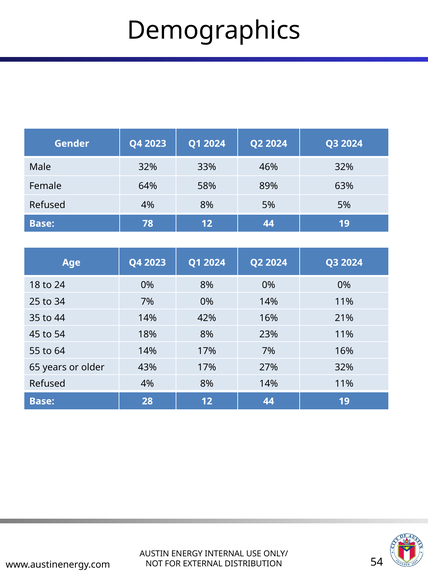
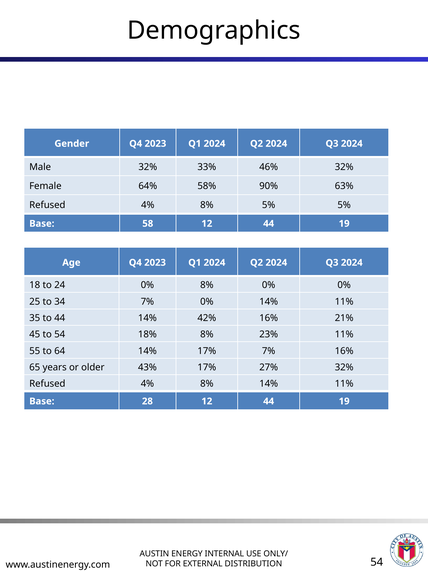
89%: 89% -> 90% (269, 186)
78: 78 -> 58 (148, 223)
